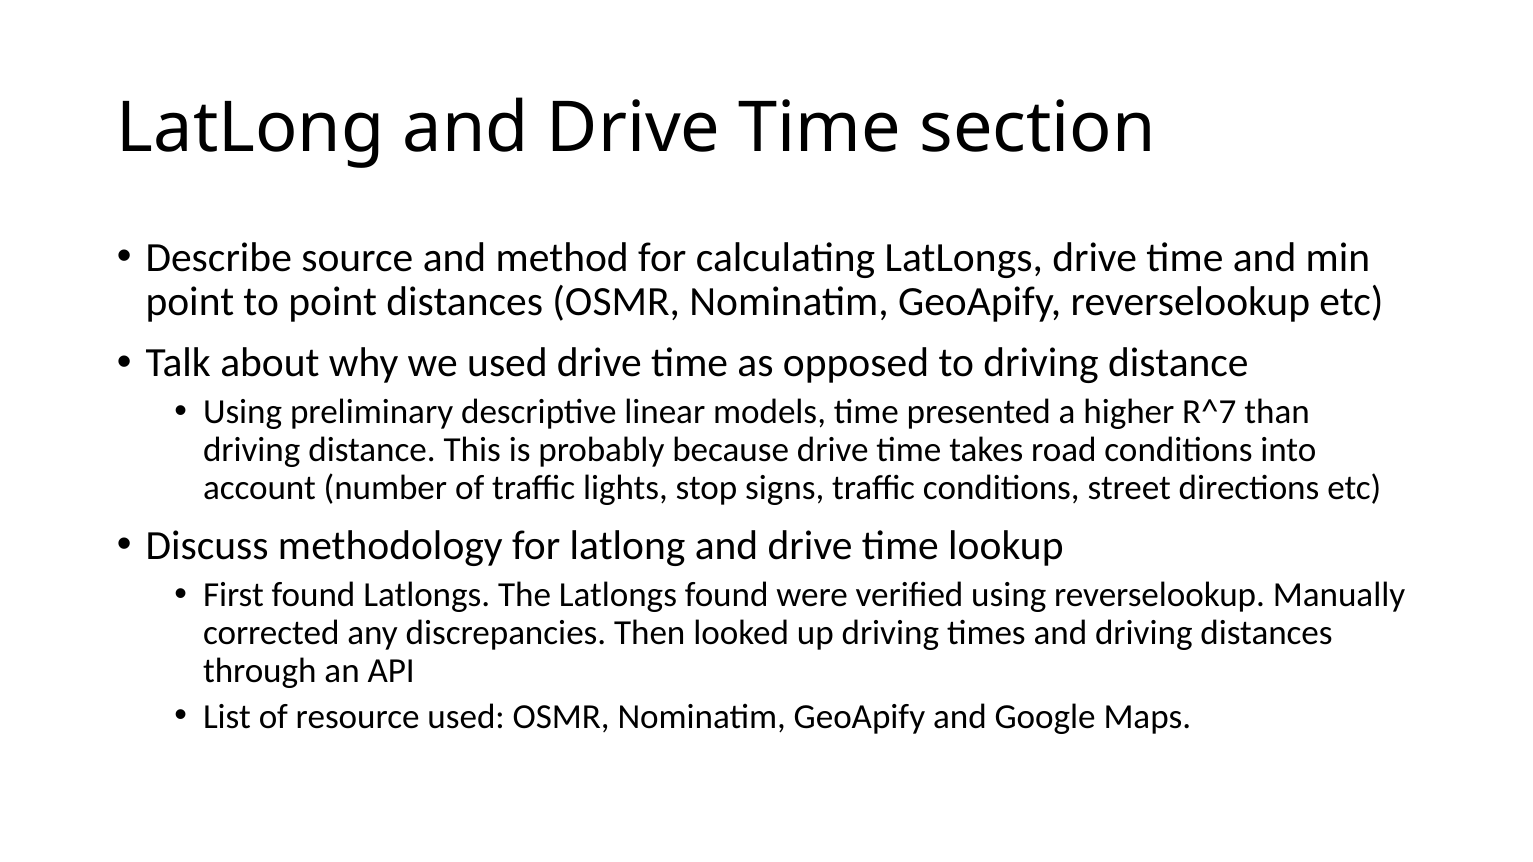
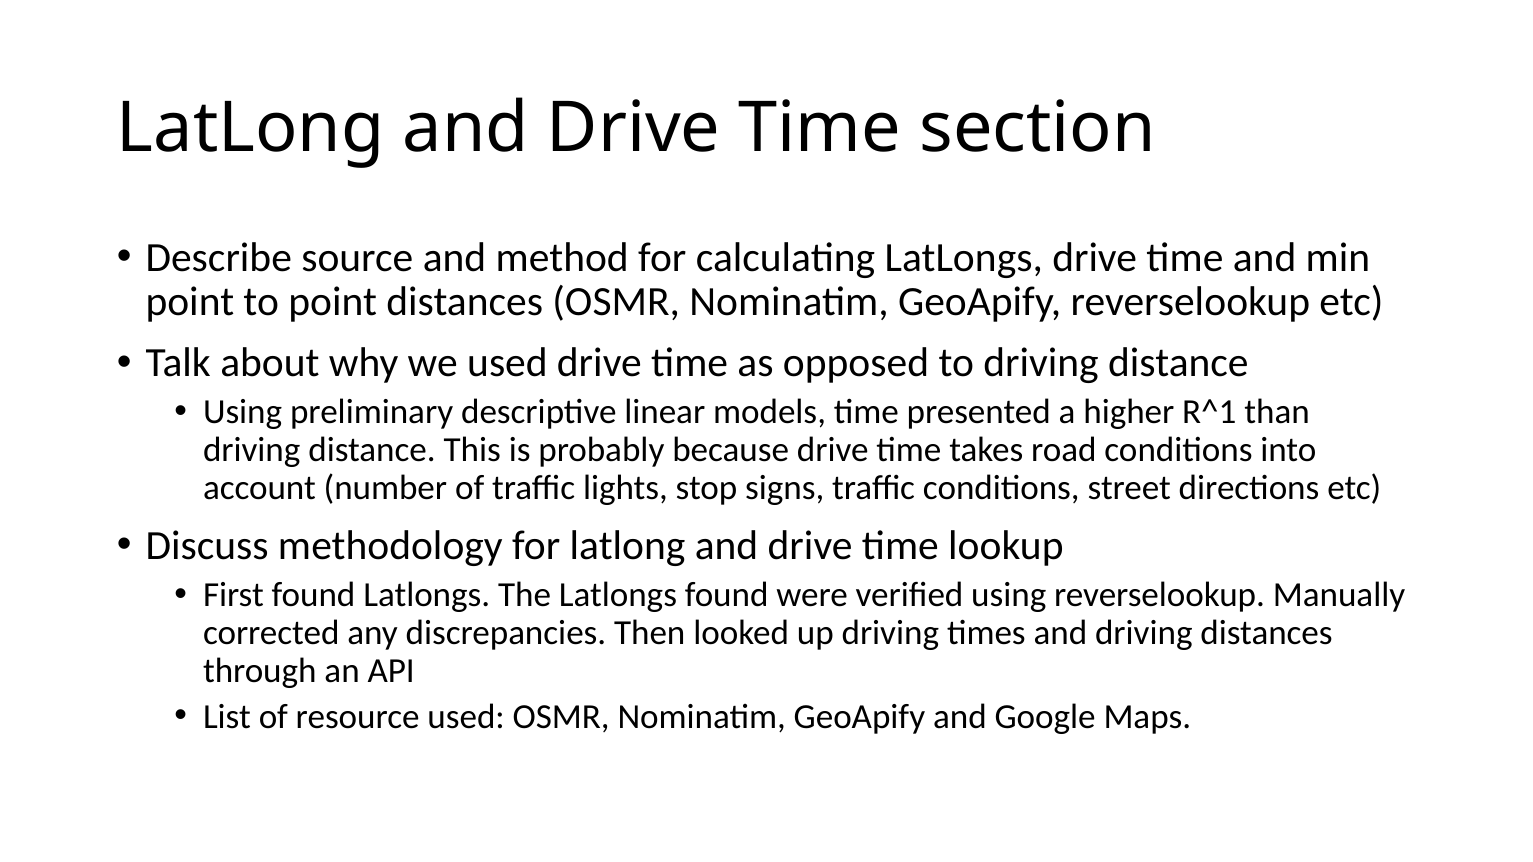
R^7: R^7 -> R^1 (1209, 412)
